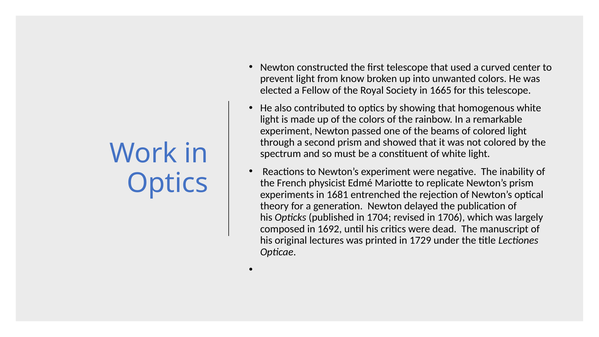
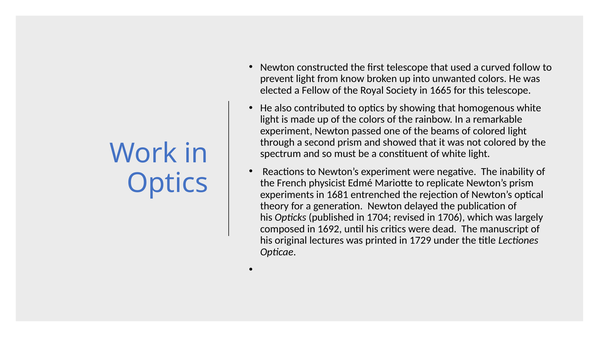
center: center -> follow (527, 67)
